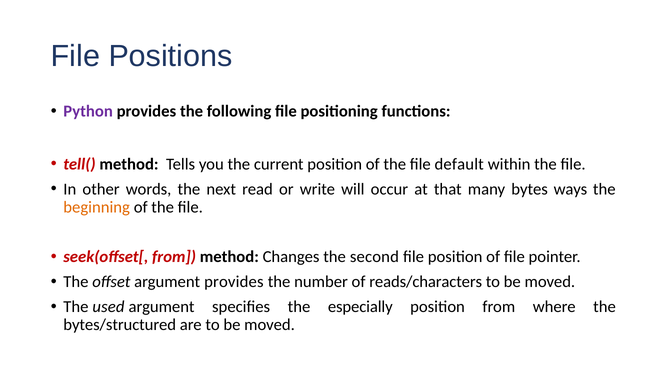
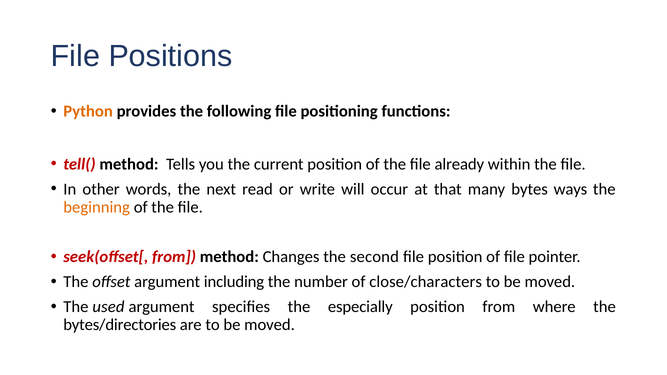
Python colour: purple -> orange (88, 111)
default: default -> already (459, 164)
argument provides: provides -> including (234, 282)
reads/characters: reads/characters -> close/characters (426, 282)
bytes/structured: bytes/structured -> bytes/directories (120, 325)
